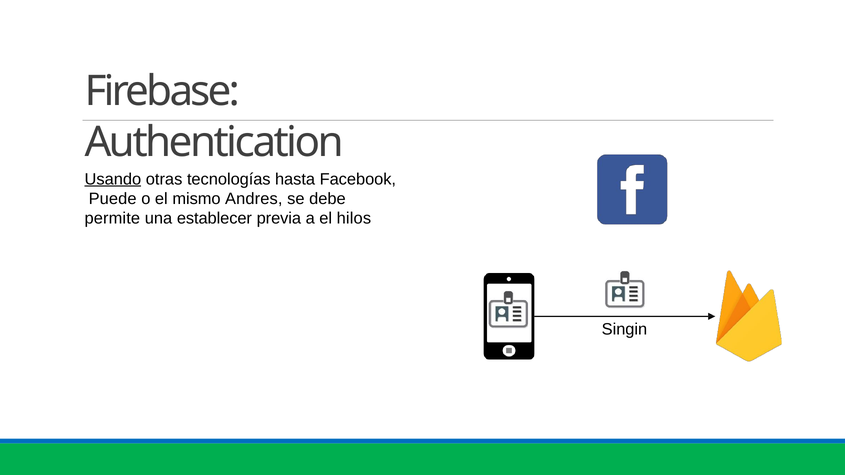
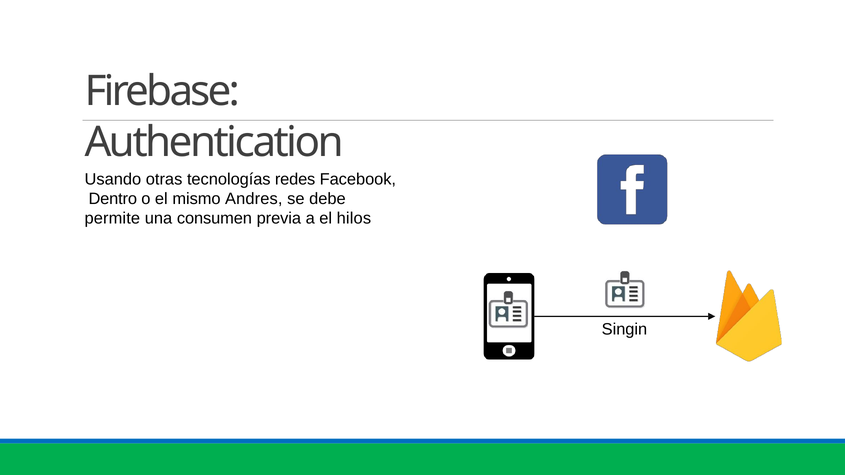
Usando underline: present -> none (113, 179)
hasta: hasta -> redes (295, 179)
Puede: Puede -> Dentro (113, 199)
establecer: establecer -> consumen (214, 219)
